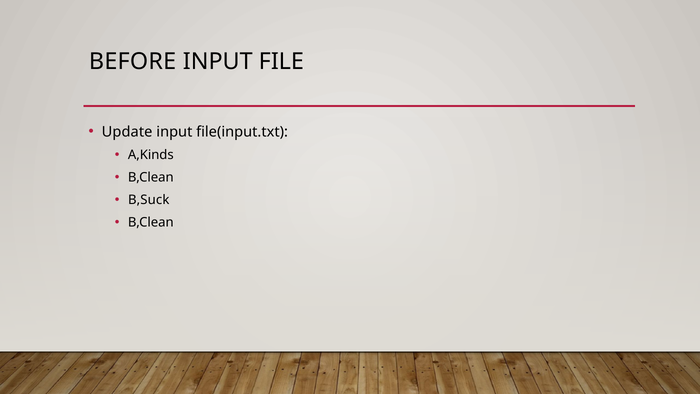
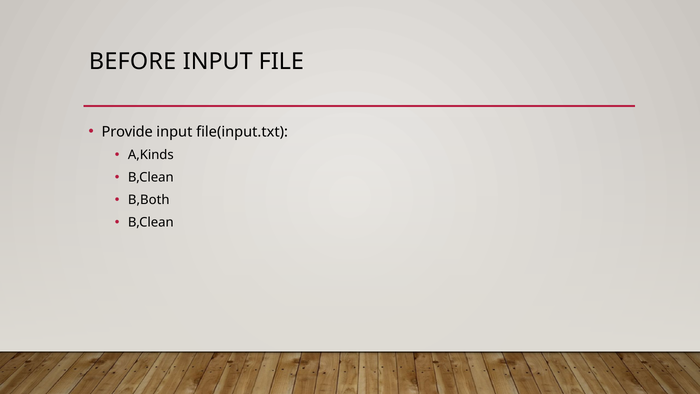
Update: Update -> Provide (127, 132)
B,Suck: B,Suck -> B,Both (149, 200)
